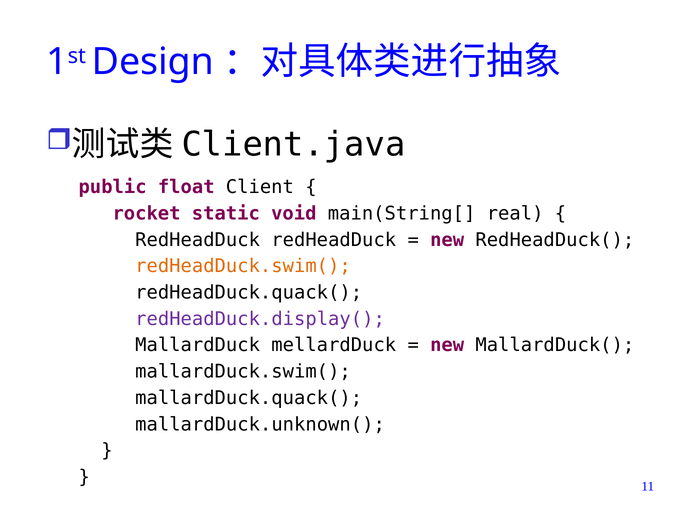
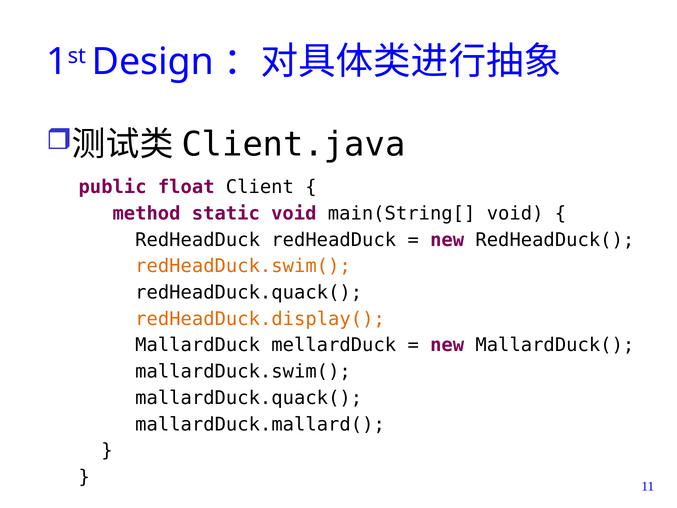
rocket: rocket -> method (147, 213)
main(String[ real: real -> void (515, 213)
redHeadDuck.display( colour: purple -> orange (260, 319)
mallardDuck.unknown(: mallardDuck.unknown( -> mallardDuck.mallard( (260, 424)
